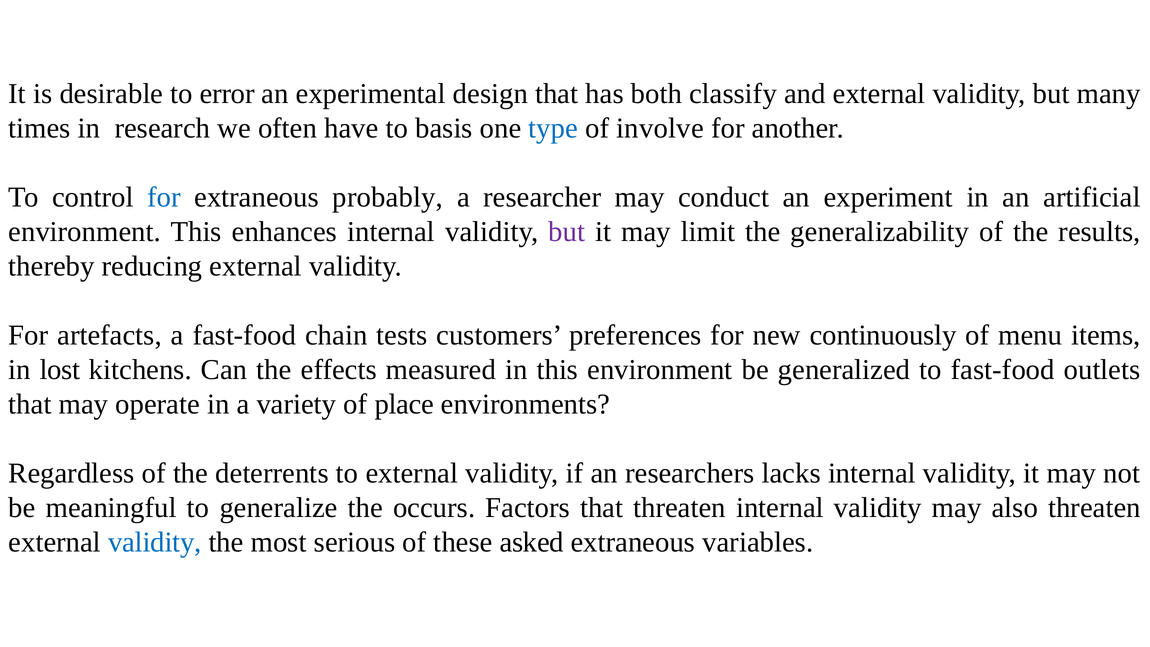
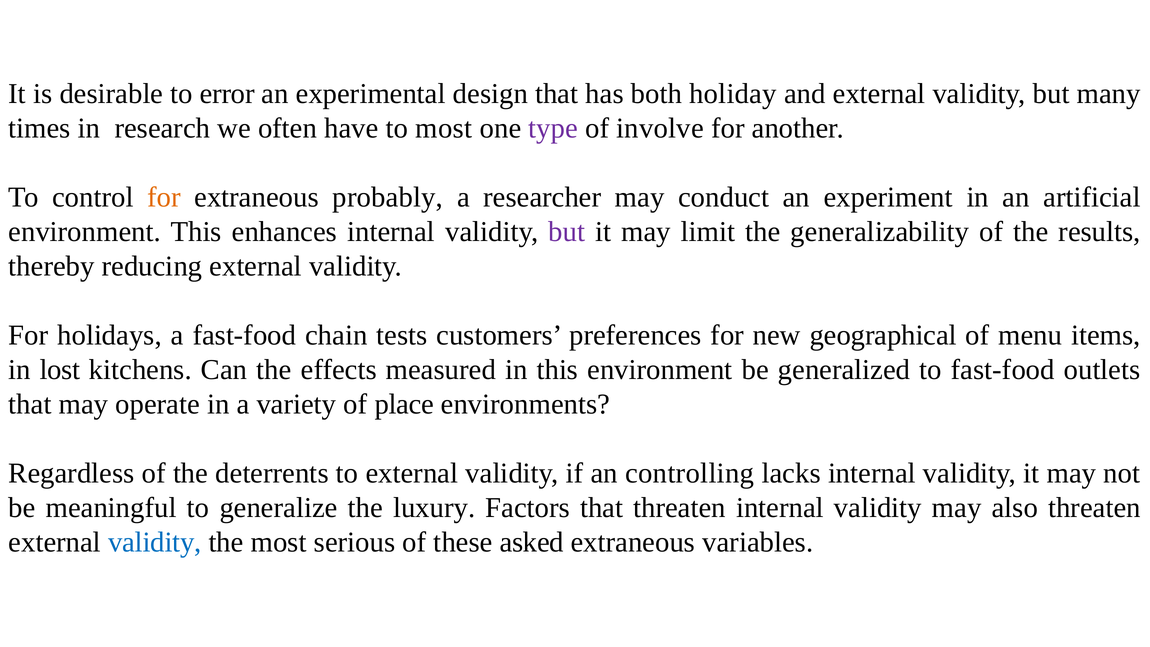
classify: classify -> holiday (733, 94)
to basis: basis -> most (444, 128)
type colour: blue -> purple (553, 128)
for colour: blue -> orange (164, 197)
artefacts: artefacts -> holidays (110, 335)
continuously: continuously -> geographical (883, 335)
researchers: researchers -> controlling (690, 473)
occurs: occurs -> luxury (434, 508)
